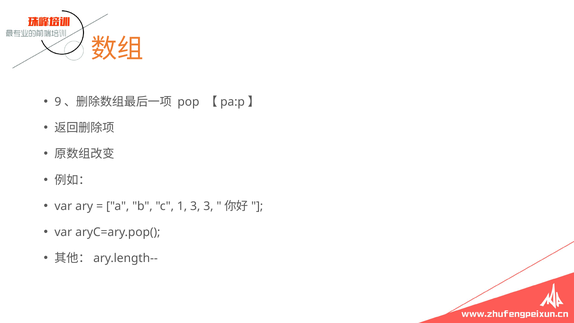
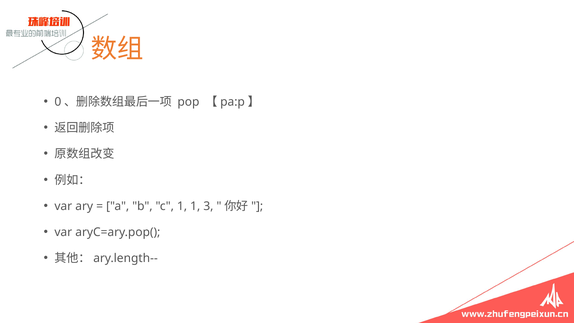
9: 9 -> 0 (58, 102)
1 3: 3 -> 1 (195, 206)
